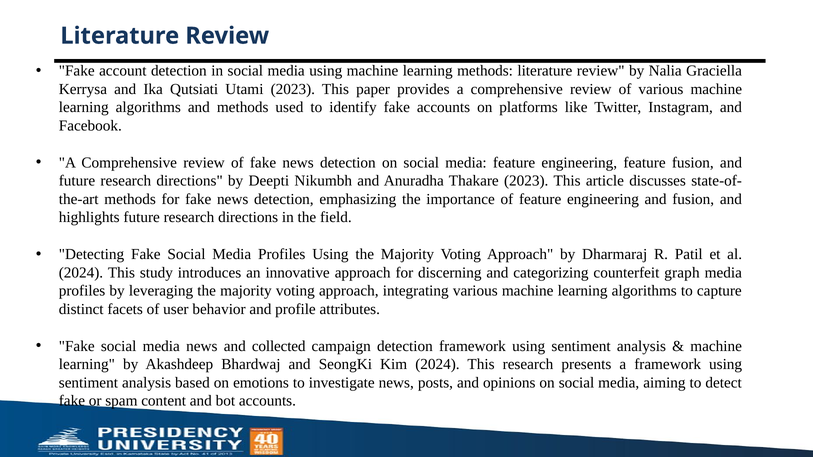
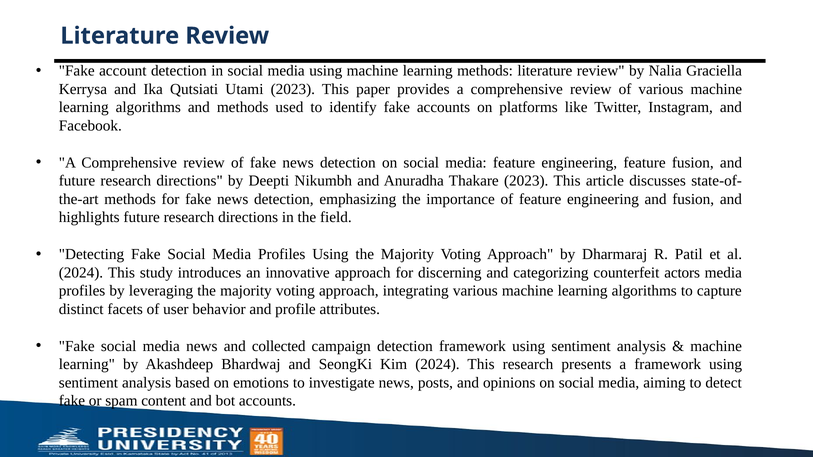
graph: graph -> actors (682, 273)
